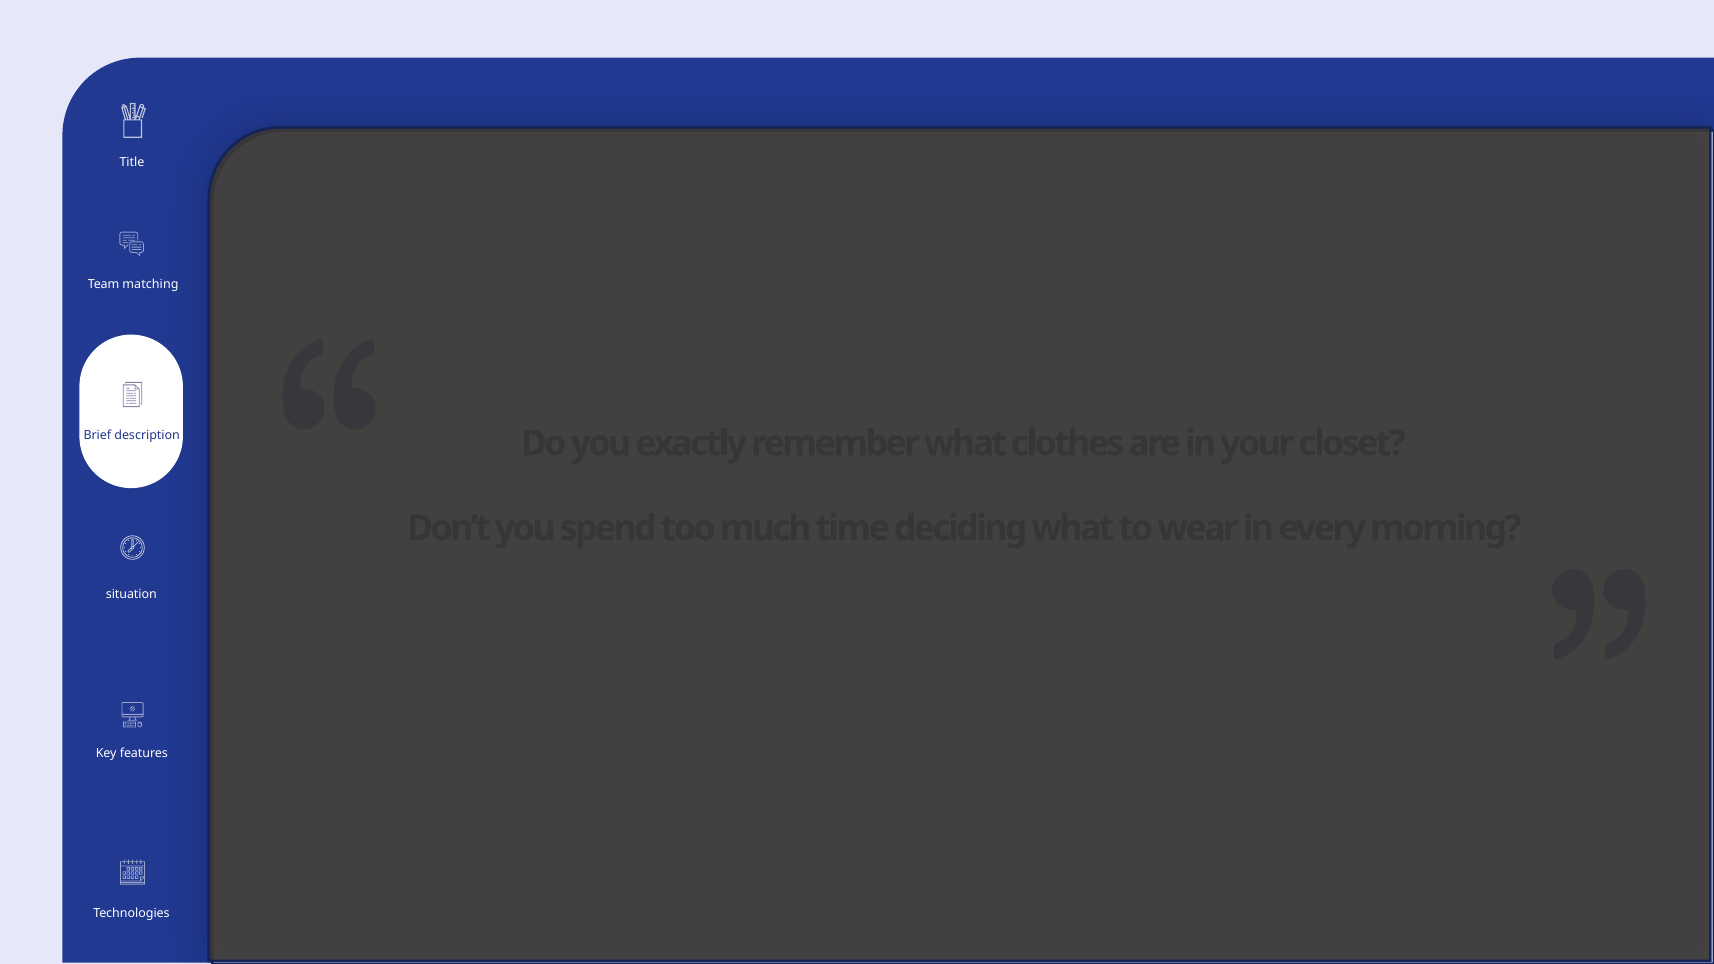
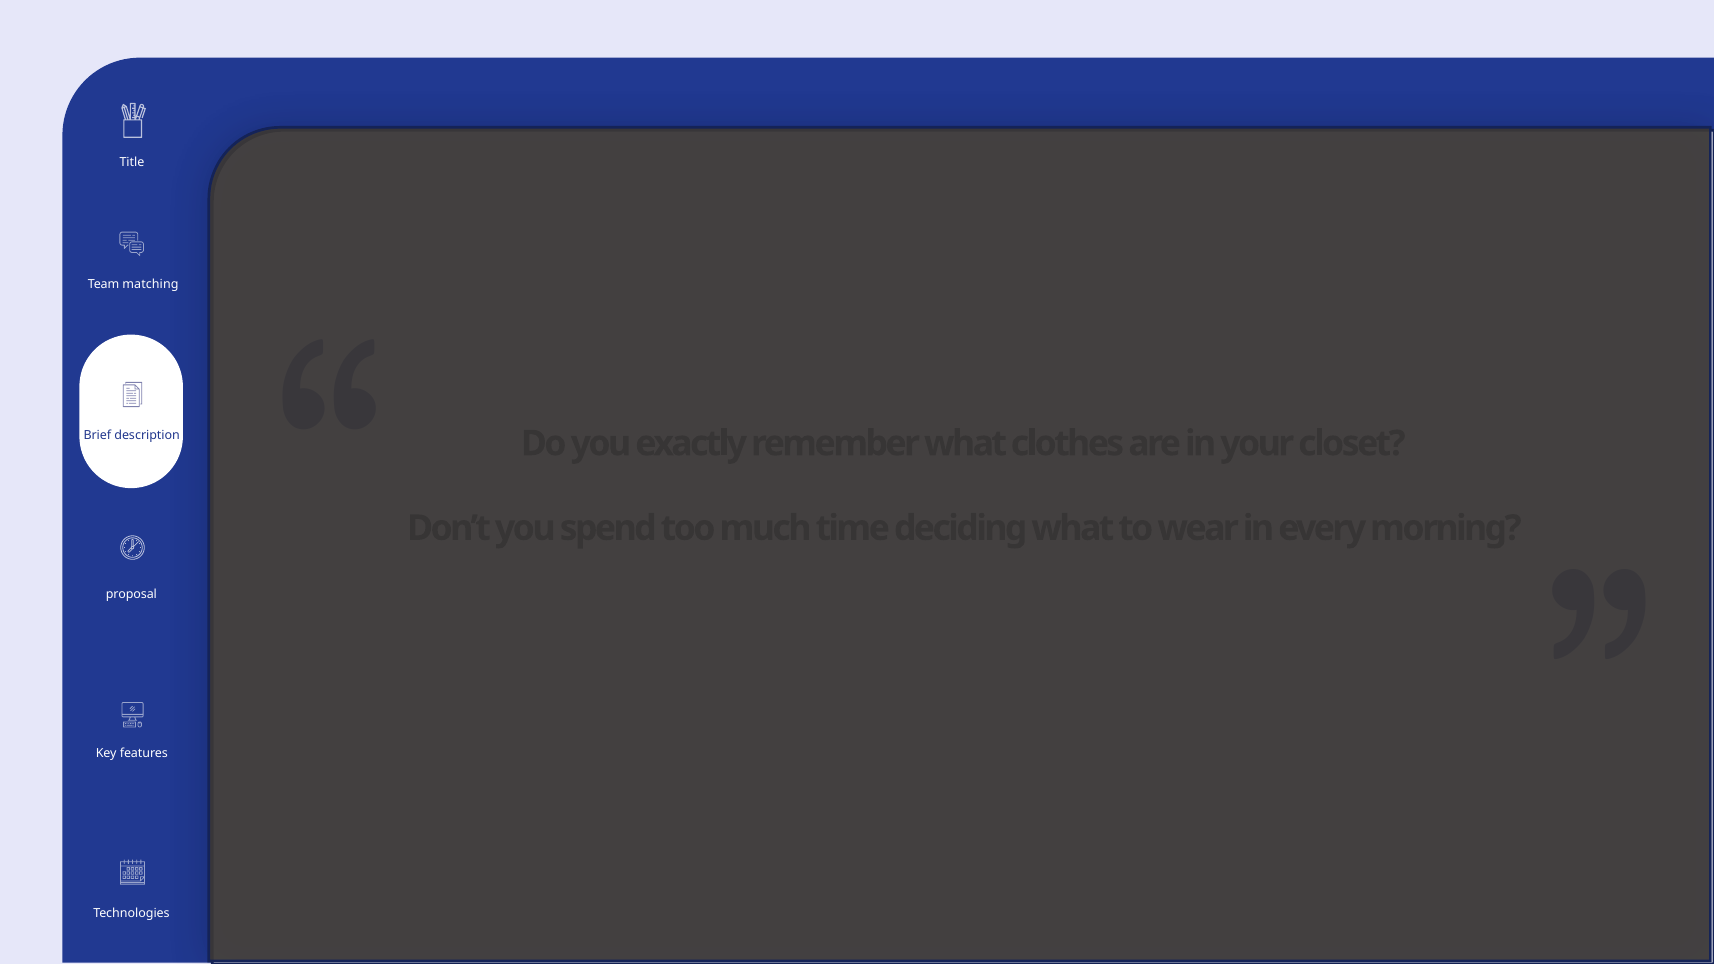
situation: situation -> proposal (131, 595)
